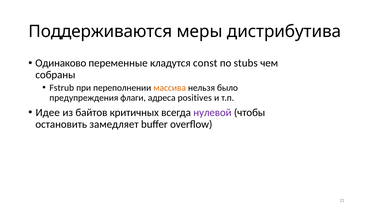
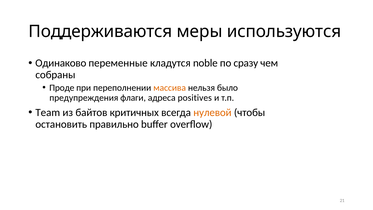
дистрибутива: дистрибутива -> используются (284, 31)
const: const -> noble (205, 63)
stubs: stubs -> сразу (246, 63)
Fstrub: Fstrub -> Проде (62, 88)
Идее: Идее -> Team (48, 112)
нулевой colour: purple -> orange (212, 112)
замедляет: замедляет -> правильно (114, 124)
